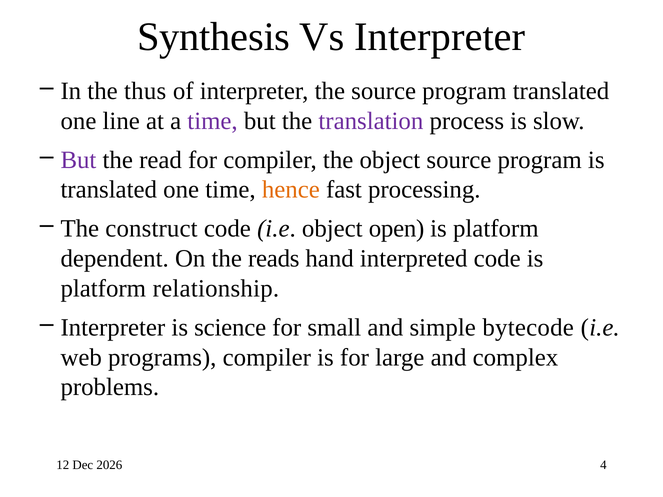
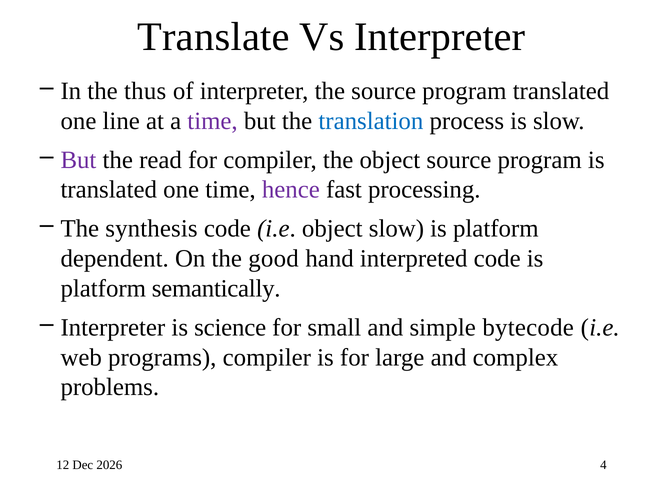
Synthesis: Synthesis -> Translate (213, 37)
translation colour: purple -> blue (371, 121)
hence colour: orange -> purple (291, 190)
construct: construct -> synthesis (151, 229)
object open: open -> slow (396, 229)
reads: reads -> good (274, 259)
relationship: relationship -> semantically (216, 289)
